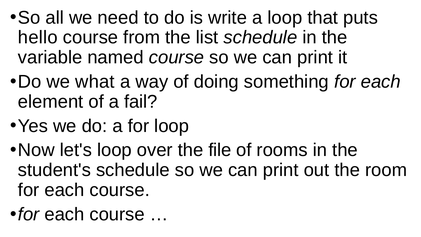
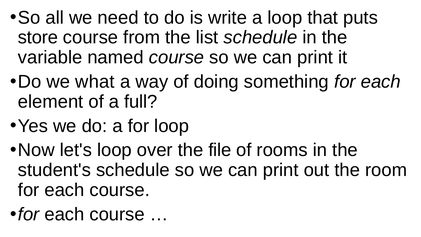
hello: hello -> store (38, 37)
fail: fail -> full (141, 102)
